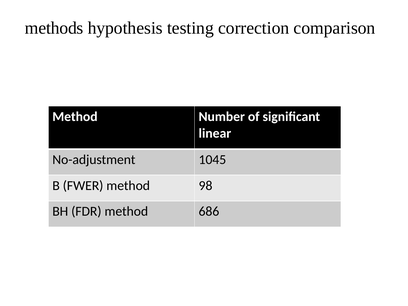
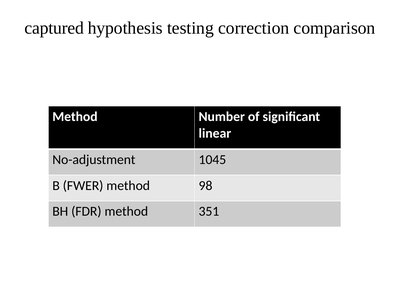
methods: methods -> captured (54, 28)
686: 686 -> 351 (209, 211)
